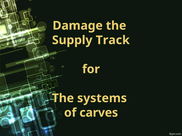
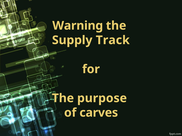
Damage: Damage -> Warning (78, 26)
systems: systems -> purpose (102, 99)
